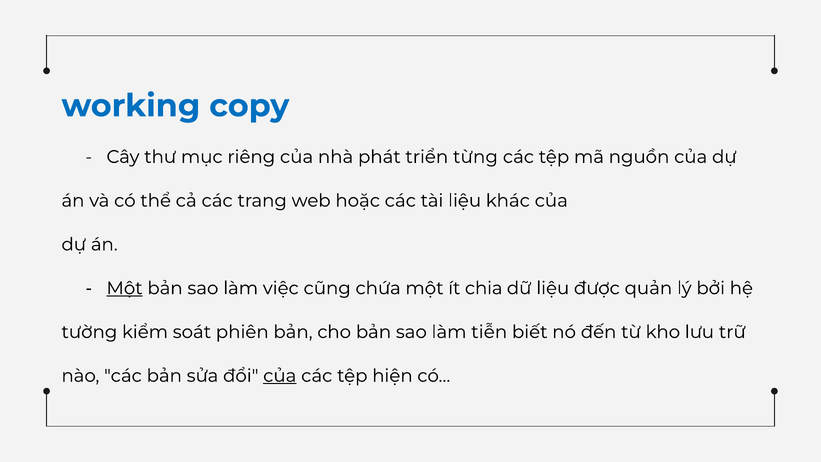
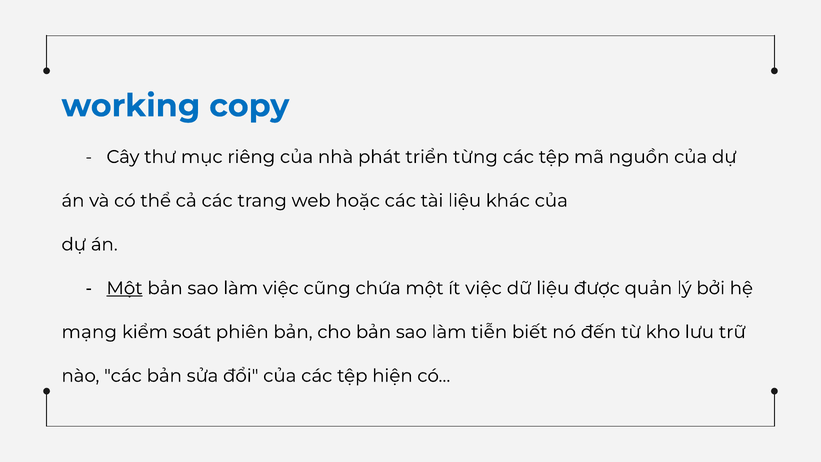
ít chia: chia -> việc (484, 288)
tường: tường -> mạng (89, 332)
của underline: present -> none (280, 376)
